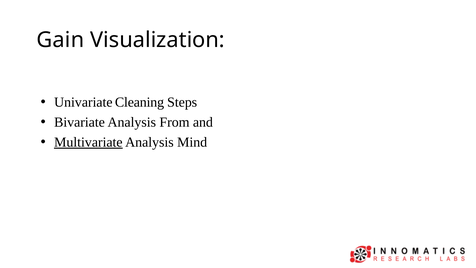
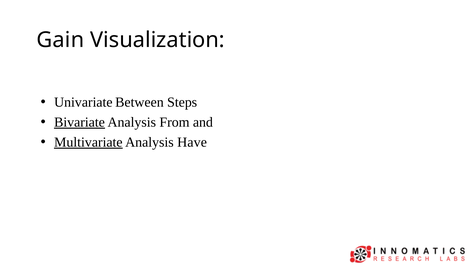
Cleaning: Cleaning -> Between (139, 102)
Bivariate underline: none -> present (79, 122)
Mind: Mind -> Have (192, 142)
